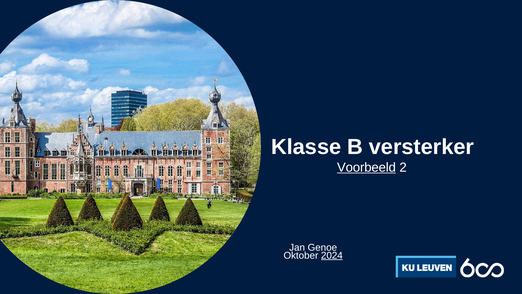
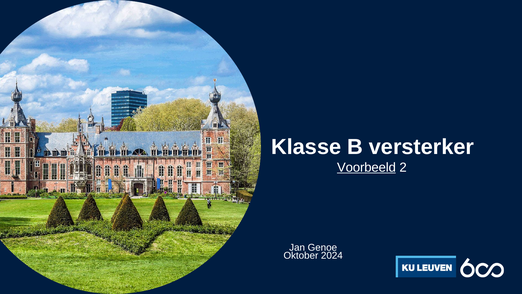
2024 underline: present -> none (332, 255)
